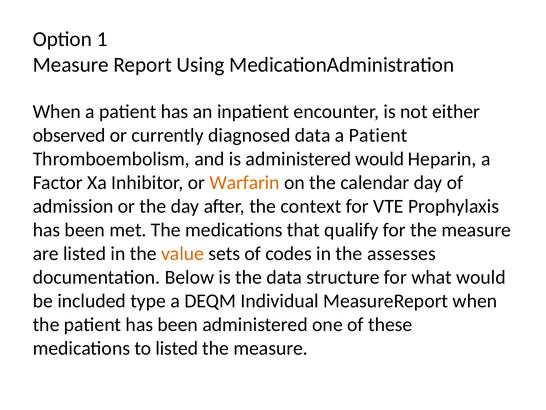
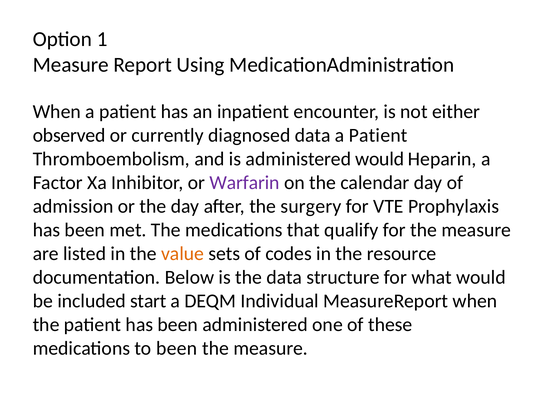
Warfarin colour: orange -> purple (245, 182)
context: context -> surgery (311, 206)
assesses: assesses -> resource (402, 253)
type: type -> start (148, 301)
to listed: listed -> been (177, 348)
